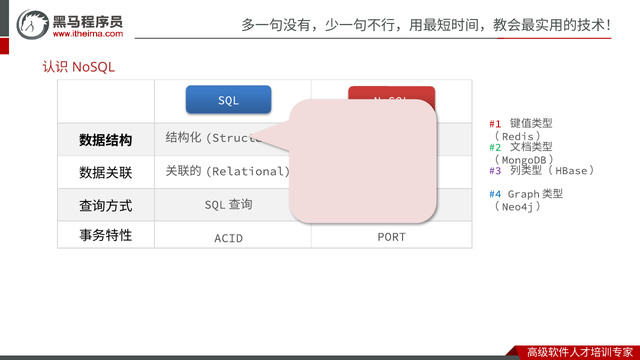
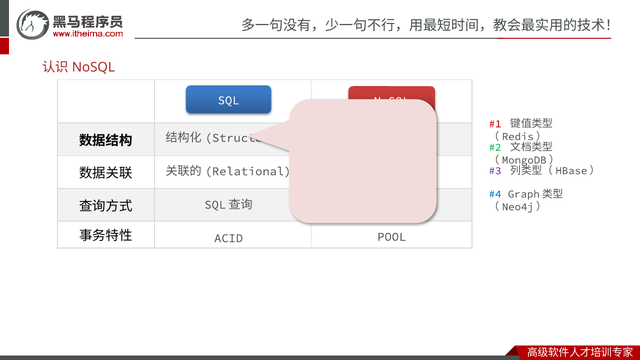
PORT: PORT -> POOL (392, 237)
